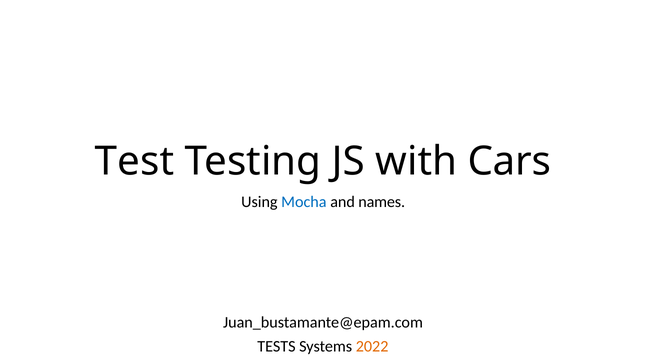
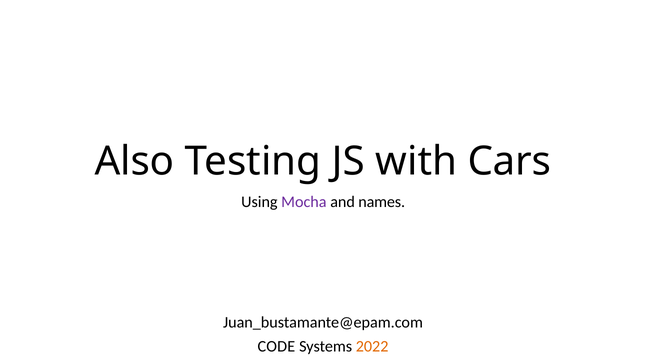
Test: Test -> Also (135, 161)
Mocha colour: blue -> purple (304, 202)
TESTS: TESTS -> CODE (276, 347)
